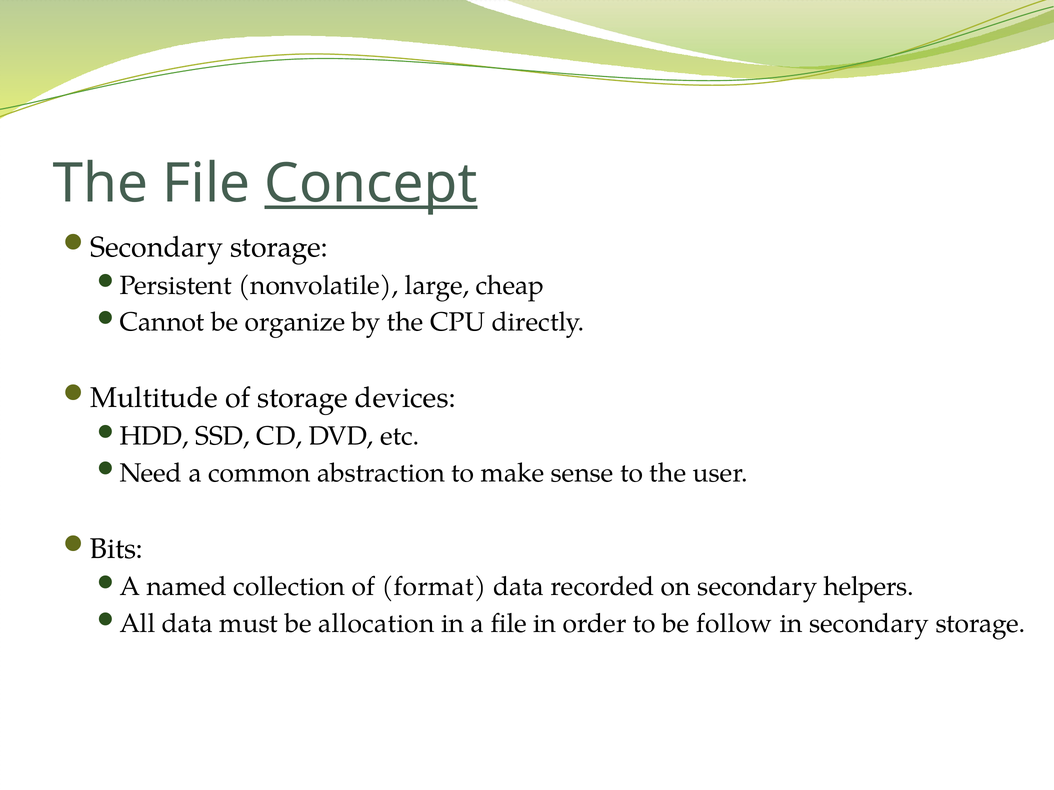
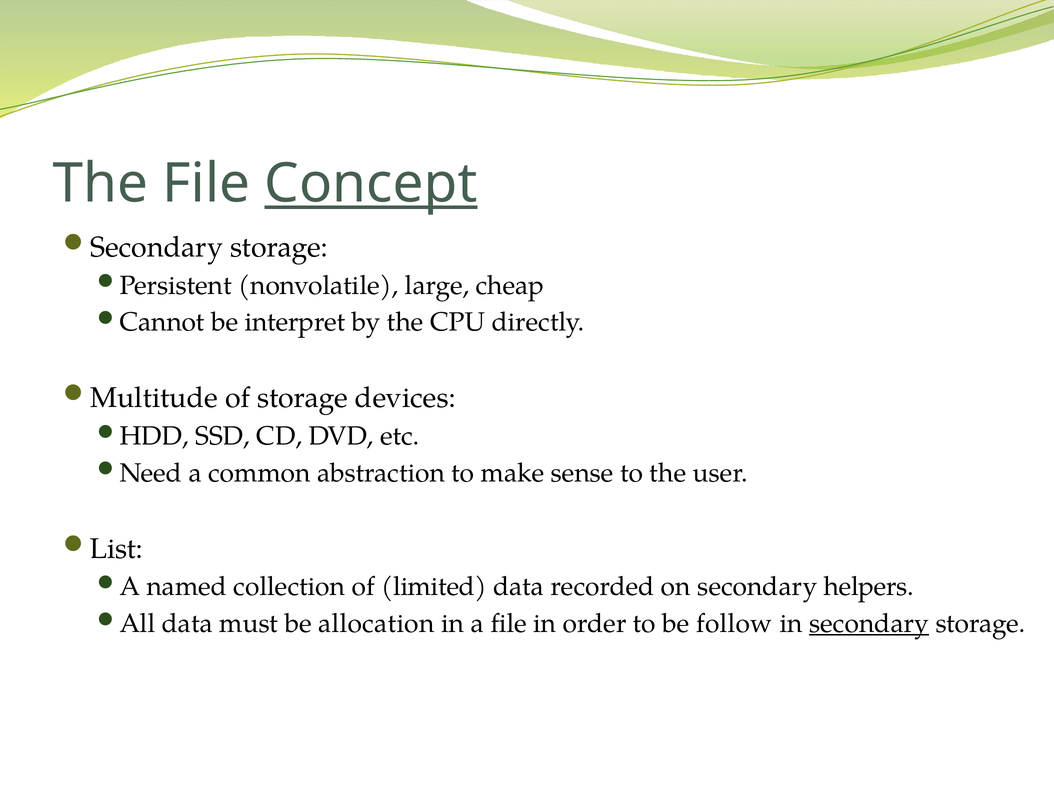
organize: organize -> interpret (295, 322)
Bits: Bits -> List (117, 549)
format: format -> limited (434, 587)
secondary underline: none -> present (869, 624)
